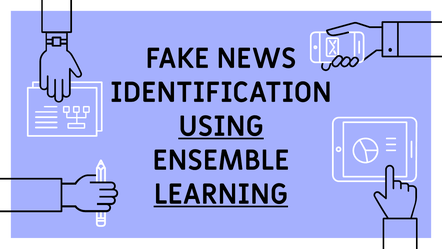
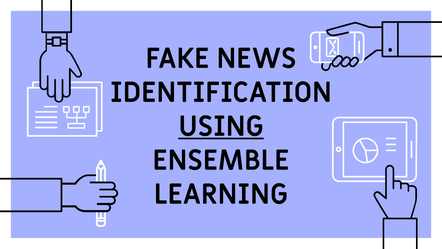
LEARNING underline: present -> none (221, 194)
